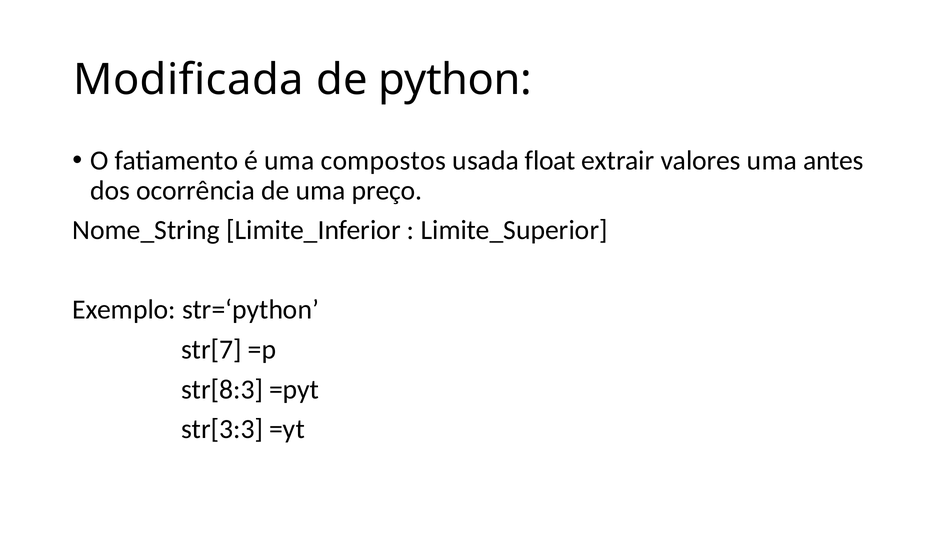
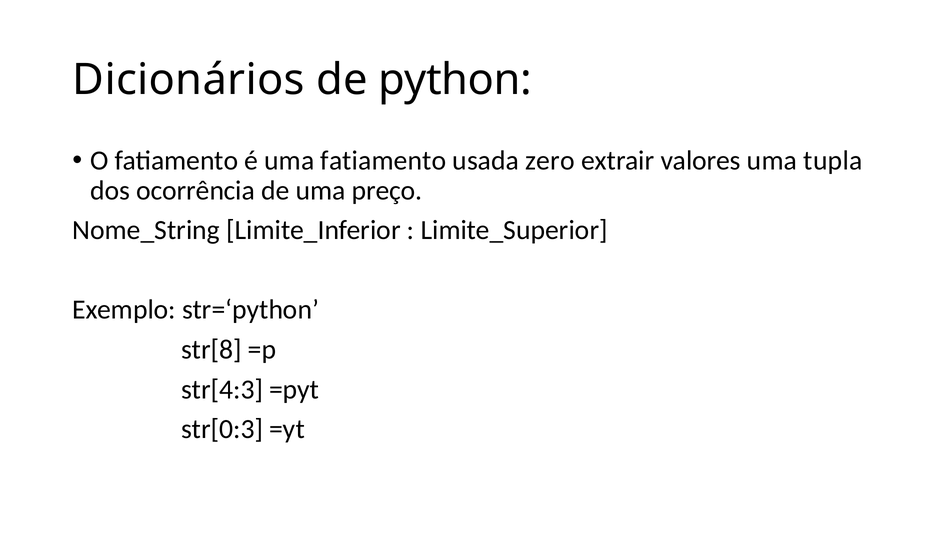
Modificada: Modificada -> Dicionários (189, 80)
uma compostos: compostos -> fatiamento (383, 161)
float: float -> zero (550, 161)
antes: antes -> tupla (833, 161)
str[7: str[7 -> str[8 (211, 350)
str[8:3: str[8:3 -> str[4:3 (222, 390)
str[3:3: str[3:3 -> str[0:3 (222, 430)
